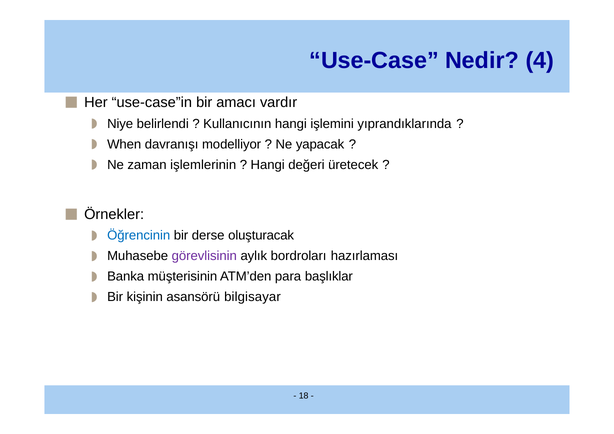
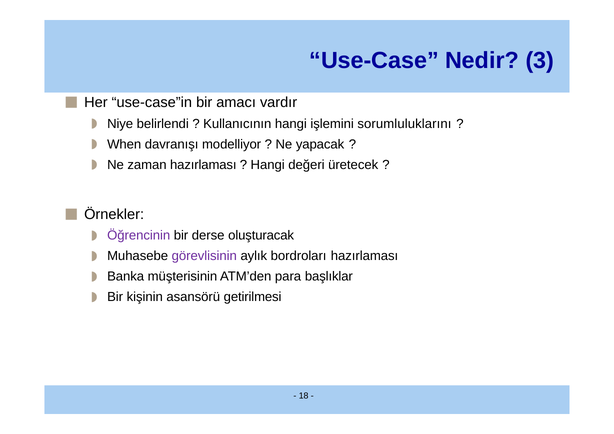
4: 4 -> 3 (540, 61)
yıprandıklarında: yıprandıklarında -> sorumluluklarını (404, 124)
zaman işlemlerinin: işlemlerinin -> hazırlaması (203, 165)
Öğrencinin colour: blue -> purple (139, 236)
bilgisayar: bilgisayar -> getirilmesi (253, 297)
